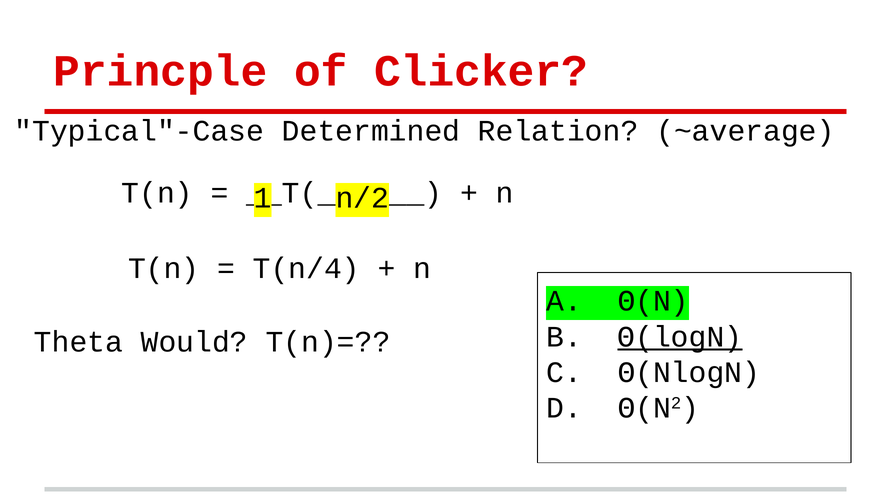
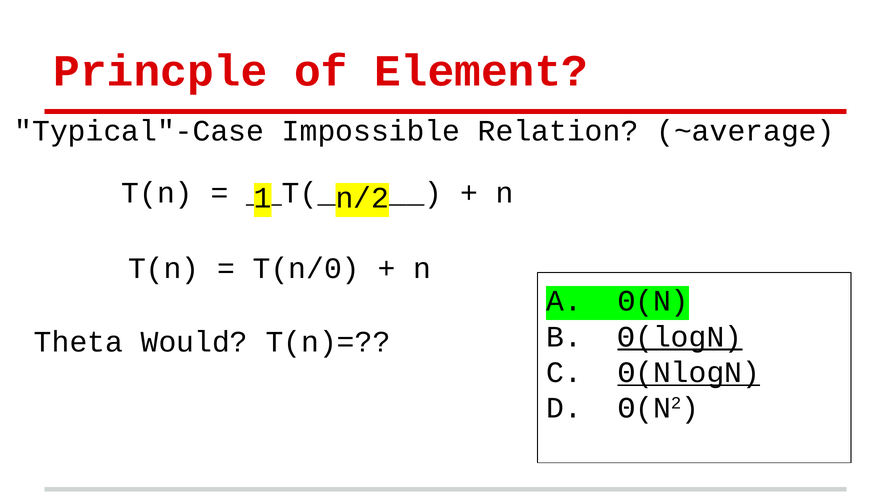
Clicker: Clicker -> Element (481, 71)
Determined: Determined -> Impossible (371, 131)
T(n/4: T(n/4 -> T(n/0 (306, 269)
Θ(NlogN underline: none -> present (689, 373)
